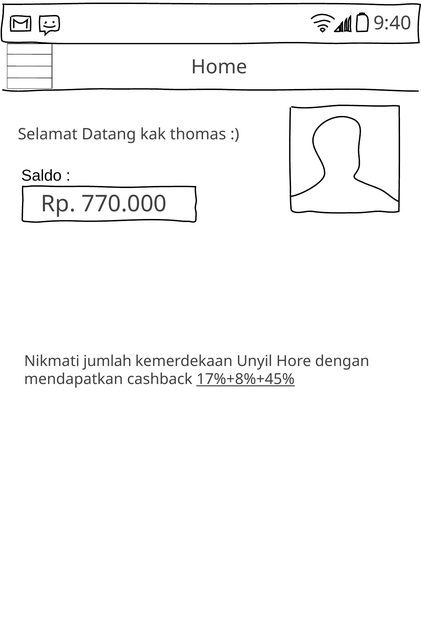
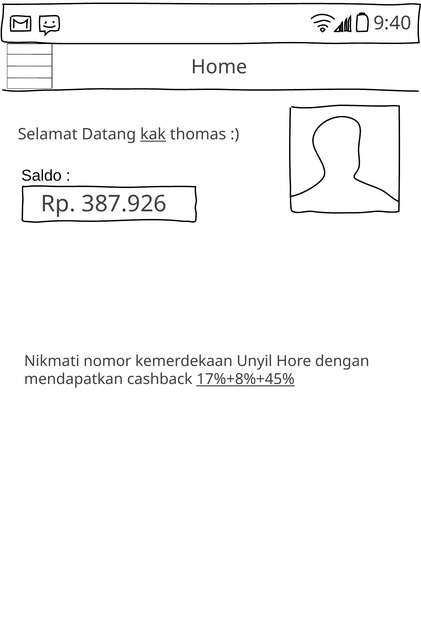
kak underline: none -> present (153, 135)
770.000: 770.000 -> 387.926 (124, 204)
jumlah: jumlah -> nomor (107, 361)
